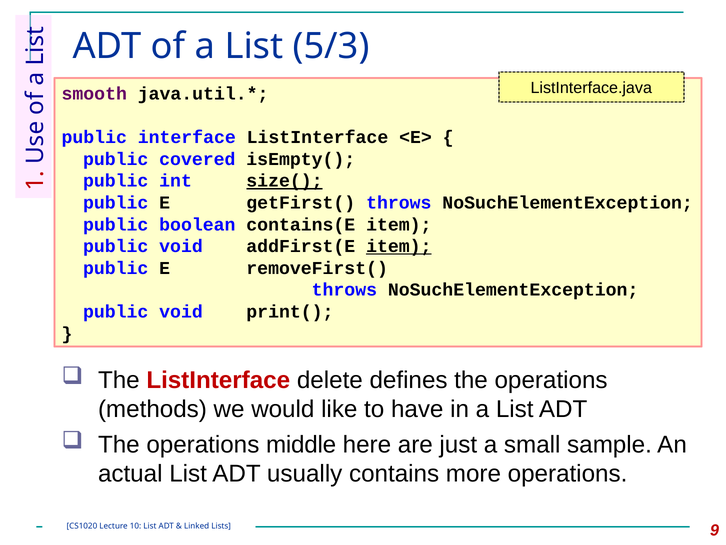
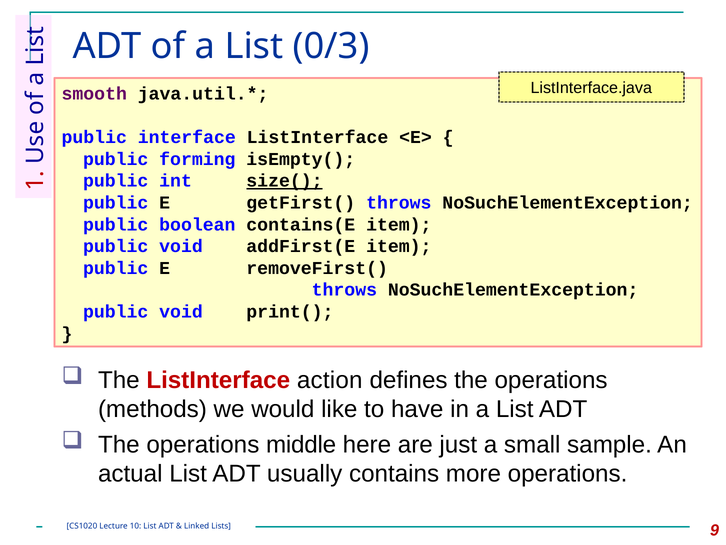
5/3: 5/3 -> 0/3 (331, 46)
covered: covered -> forming (197, 159)
item underline: present -> none (399, 246)
delete: delete -> action (330, 380)
